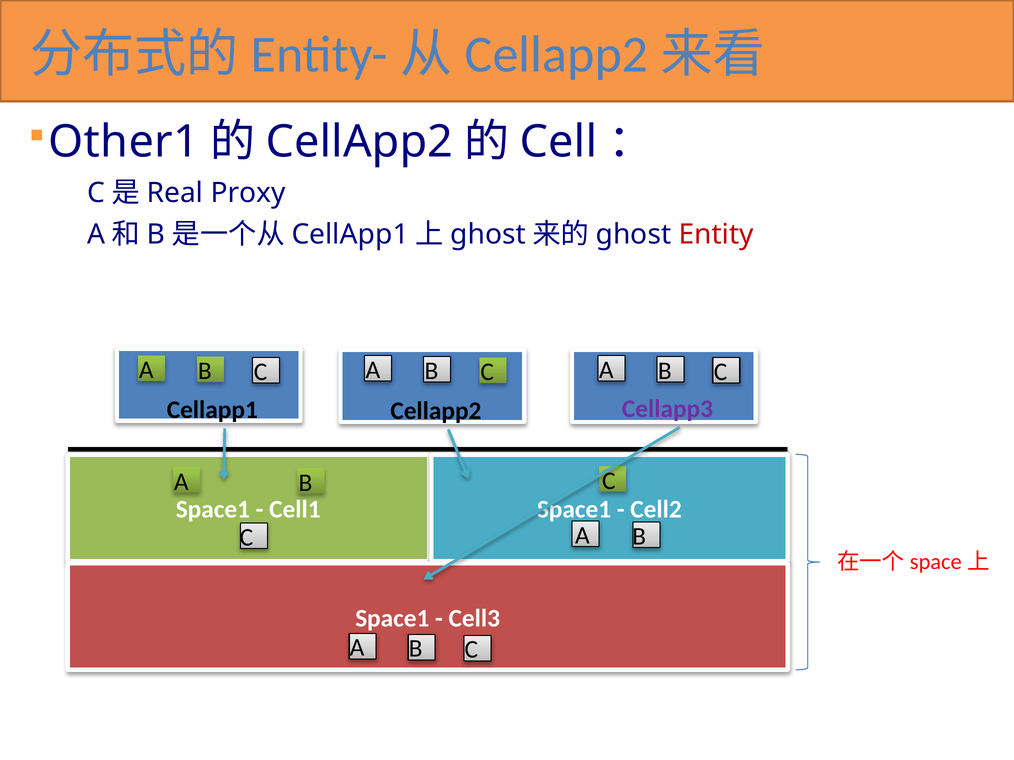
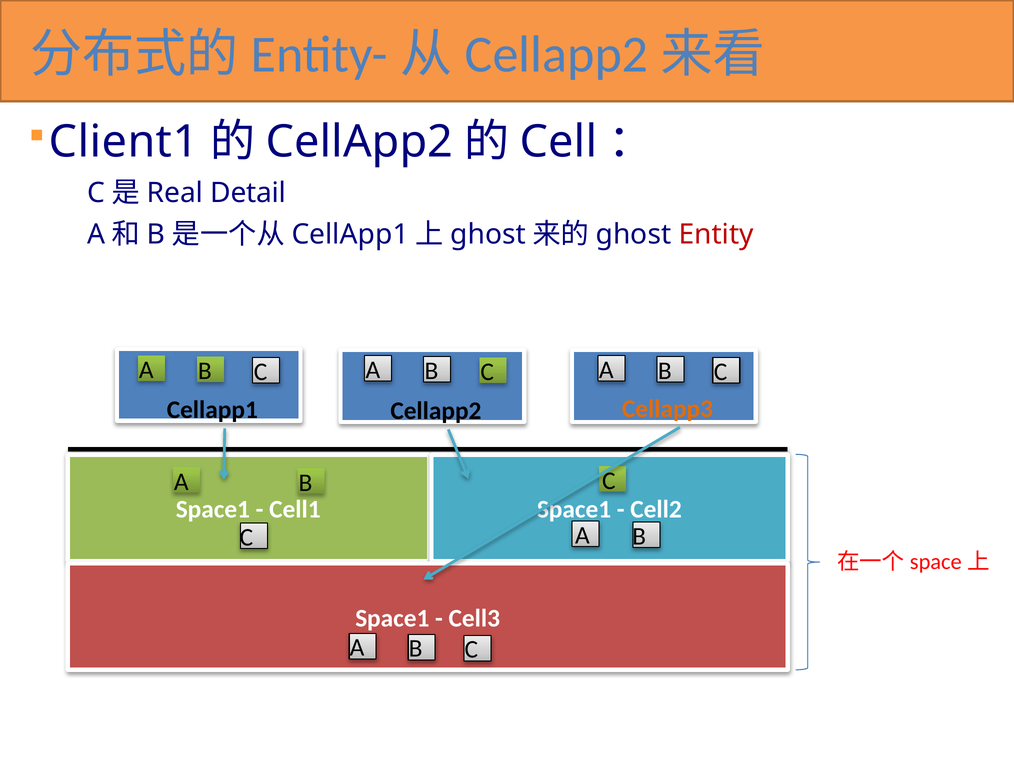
Other1: Other1 -> Client1 (124, 142)
Proxy: Proxy -> Detail (248, 193)
Cellapp3 colour: purple -> orange (667, 409)
